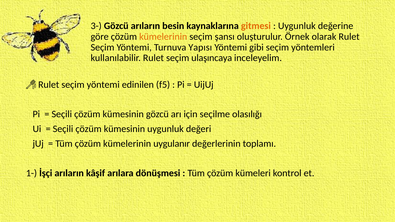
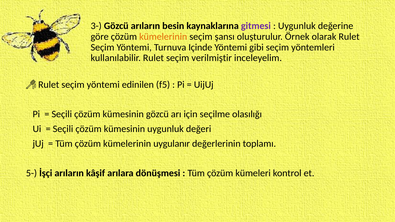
gitmesi colour: orange -> purple (256, 26)
Yapısı: Yapısı -> Içinde (200, 47)
ulaşıncaya: ulaşıncaya -> verilmiştir (212, 58)
1-: 1- -> 5- (31, 173)
